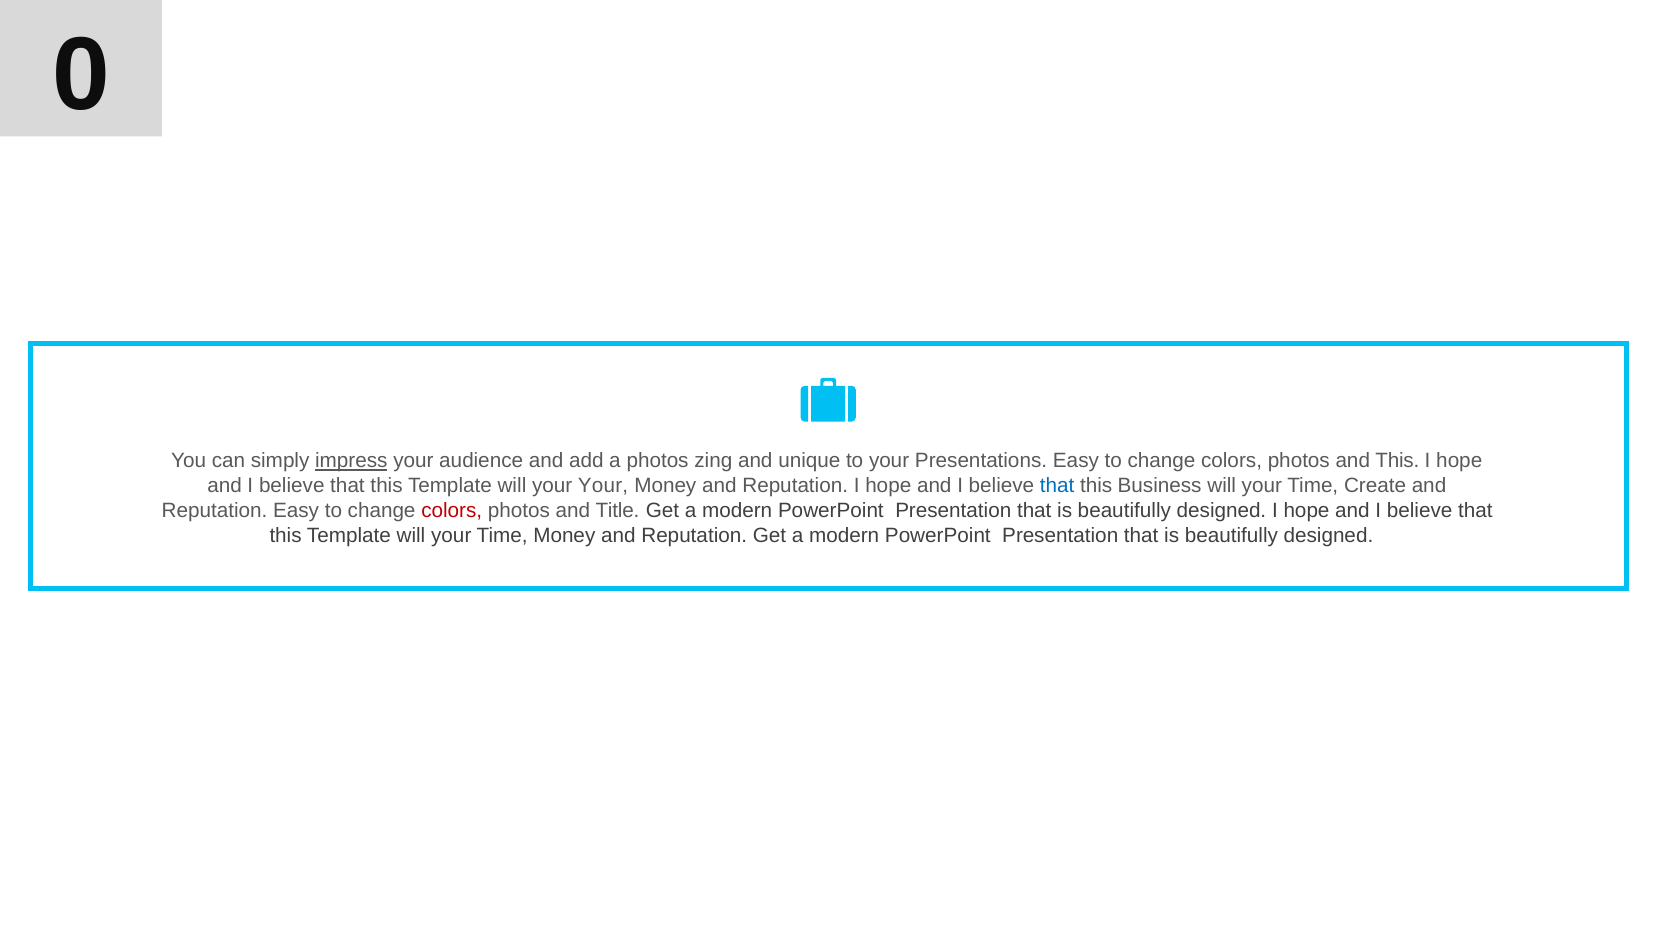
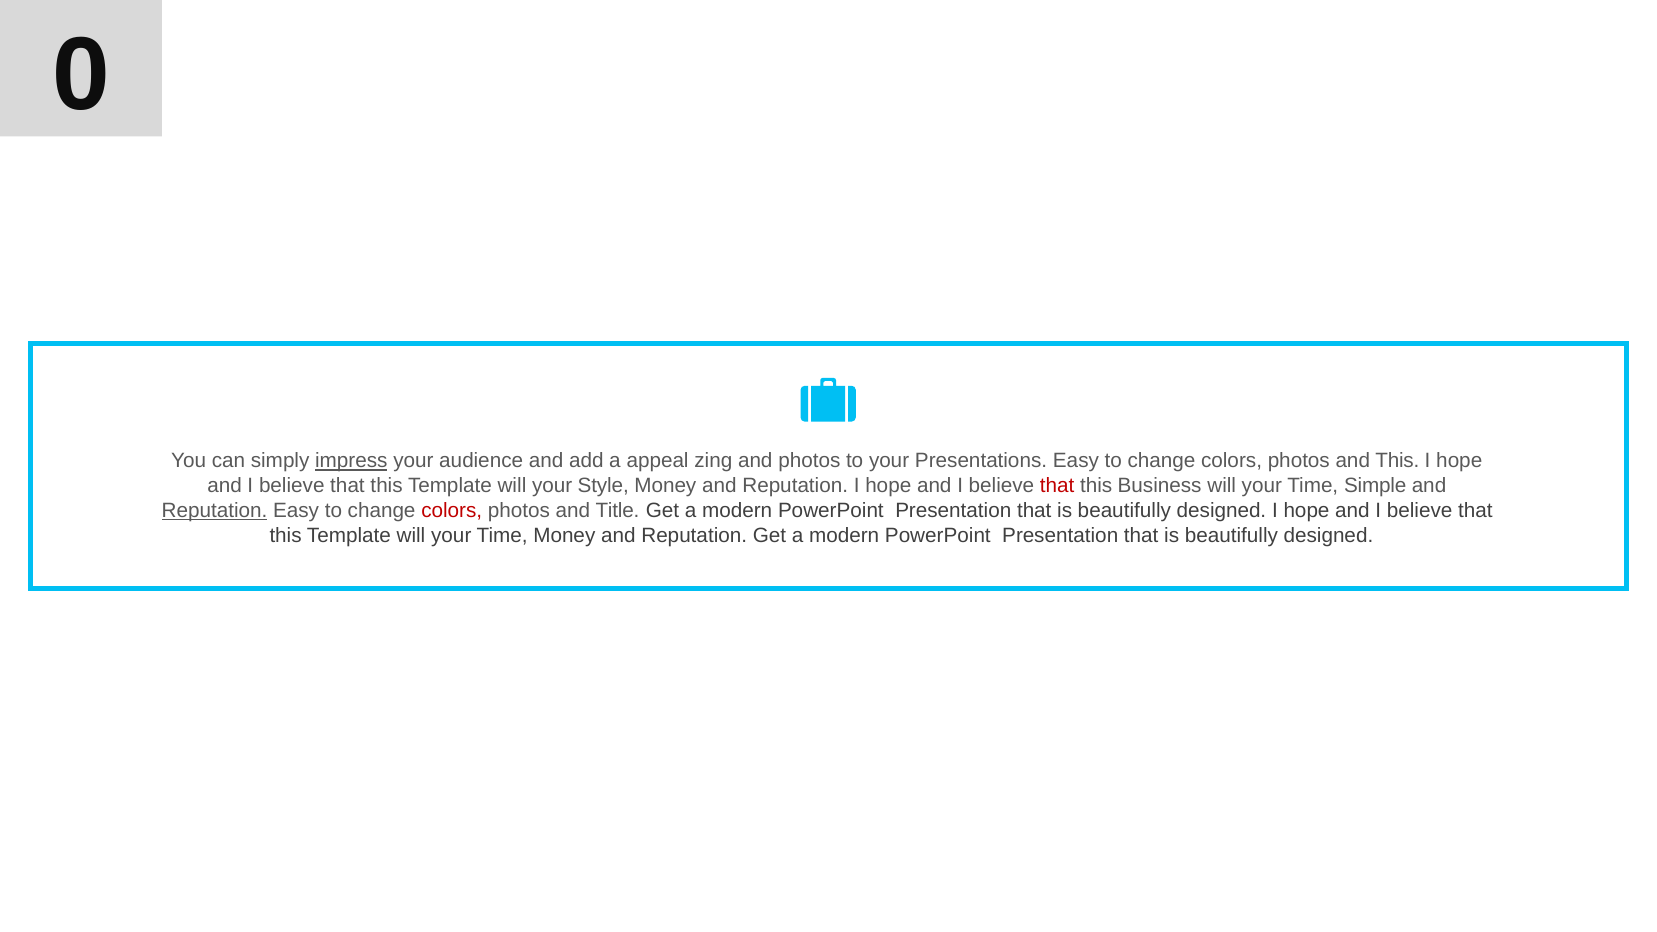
a photos: photos -> appeal (658, 461)
and unique: unique -> photos (809, 461)
your Your: Your -> Style (603, 486)
that colour: blue -> red (1057, 486)
Create: Create -> Simple (1375, 486)
Reputation underline: none -> present (215, 511)
